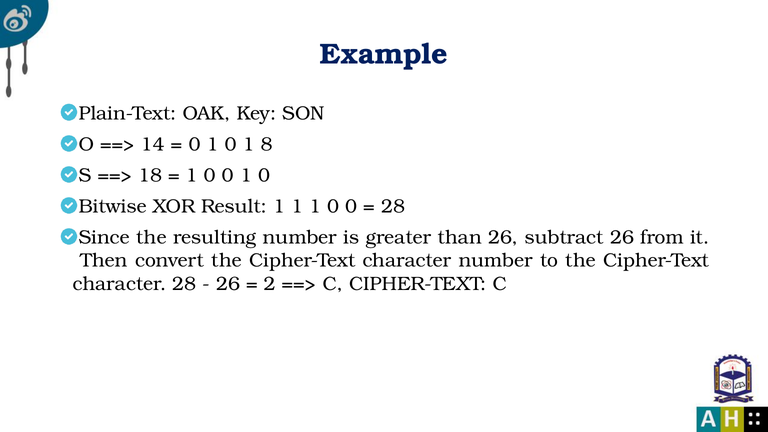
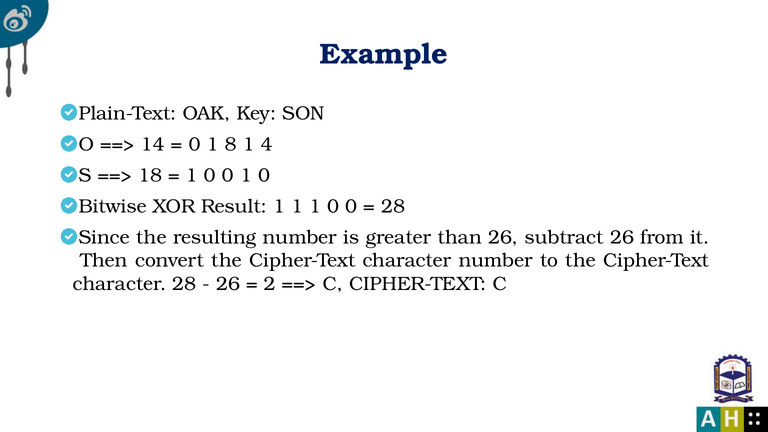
0: 0 -> 8 (231, 144)
8: 8 -> 4 (267, 144)
